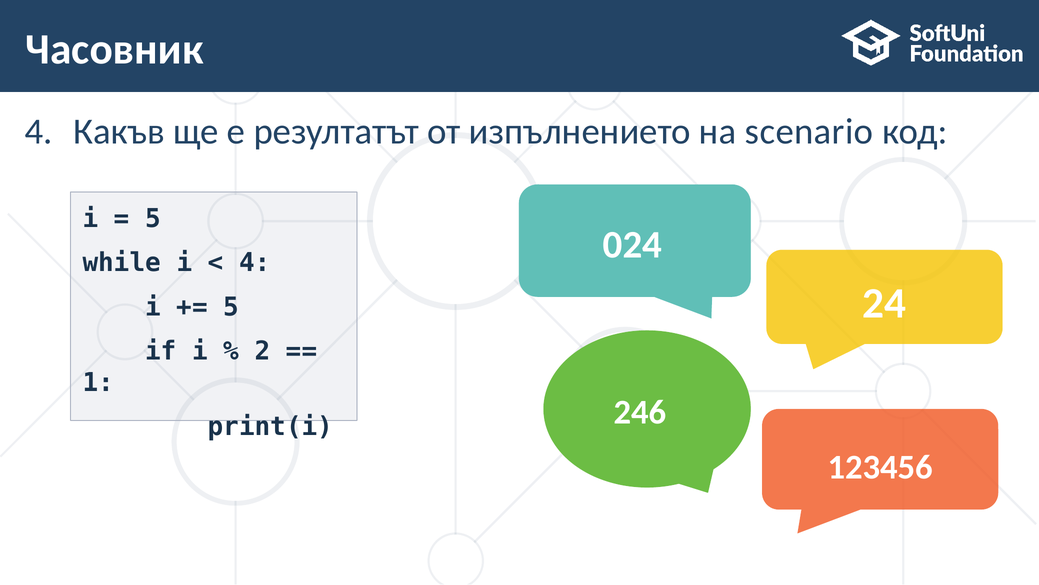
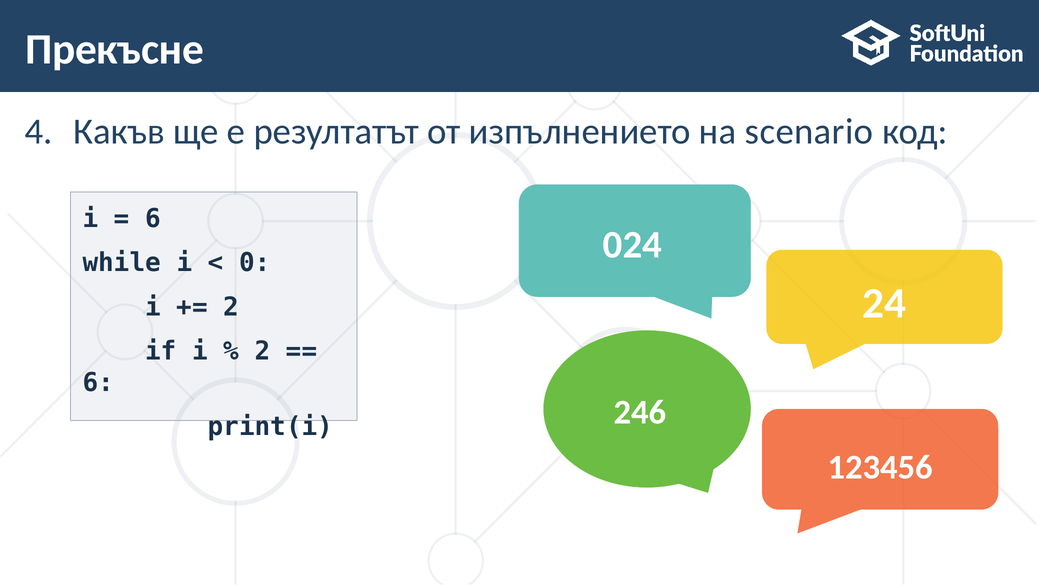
Часовник: Часовник -> Прекъсне (115, 49)
5: 5 -> 6 (153, 218)
4: 4 -> 0 (255, 263)
5: 5 -> 2 (231, 307)
1: 1 -> 6 (98, 382)
